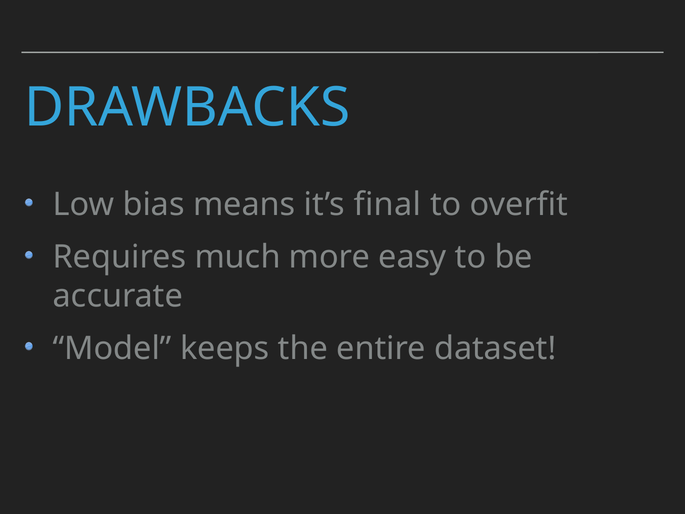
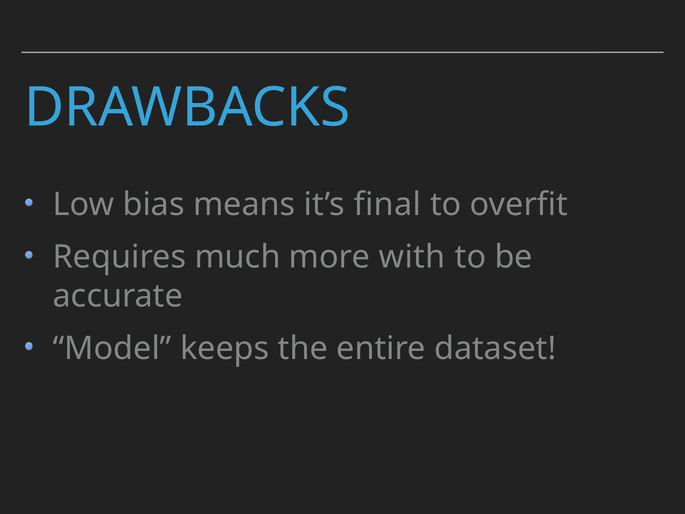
easy: easy -> with (412, 257)
